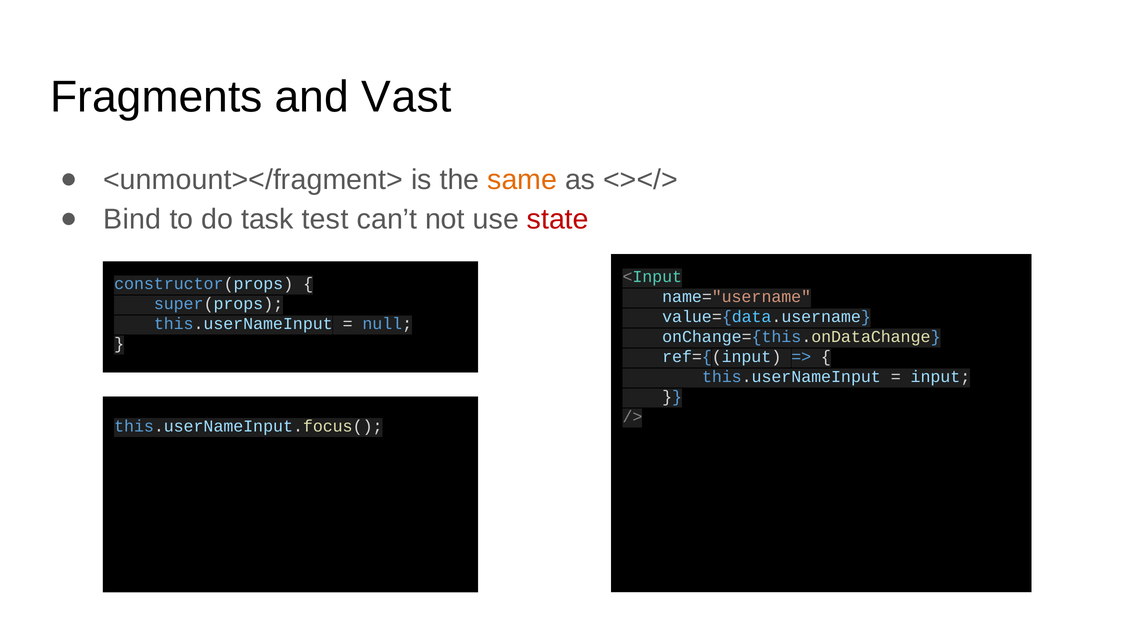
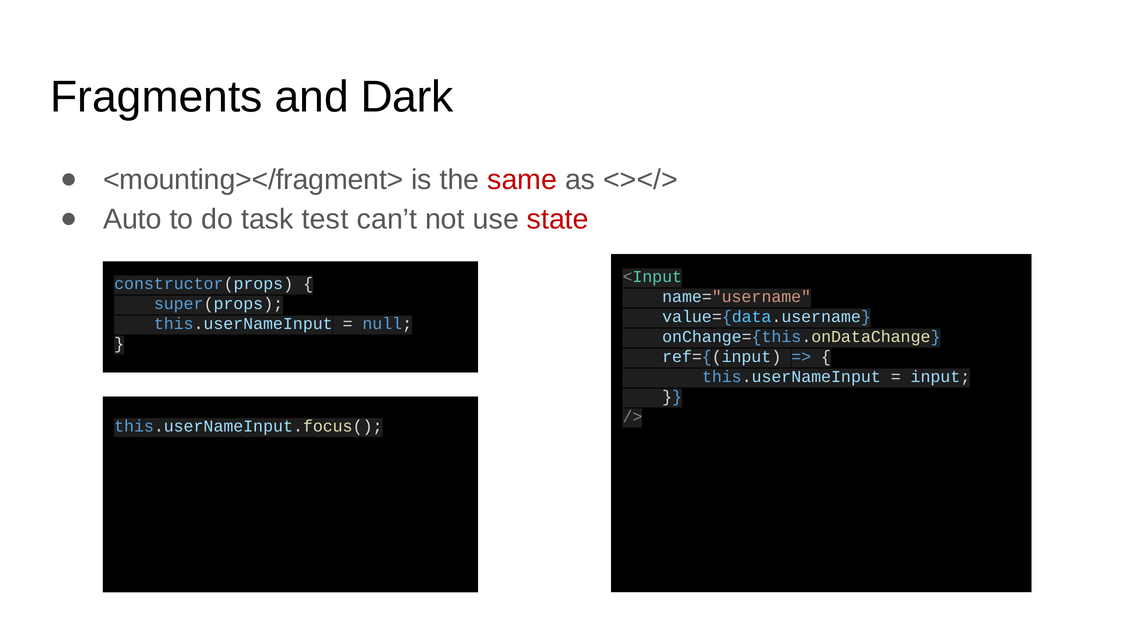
Vast: Vast -> Dark (407, 97)
<unmount></fragment>: <unmount></fragment> -> <mounting></fragment> (253, 180)
same colour: orange -> red (522, 180)
Bind: Bind -> Auto (132, 219)
